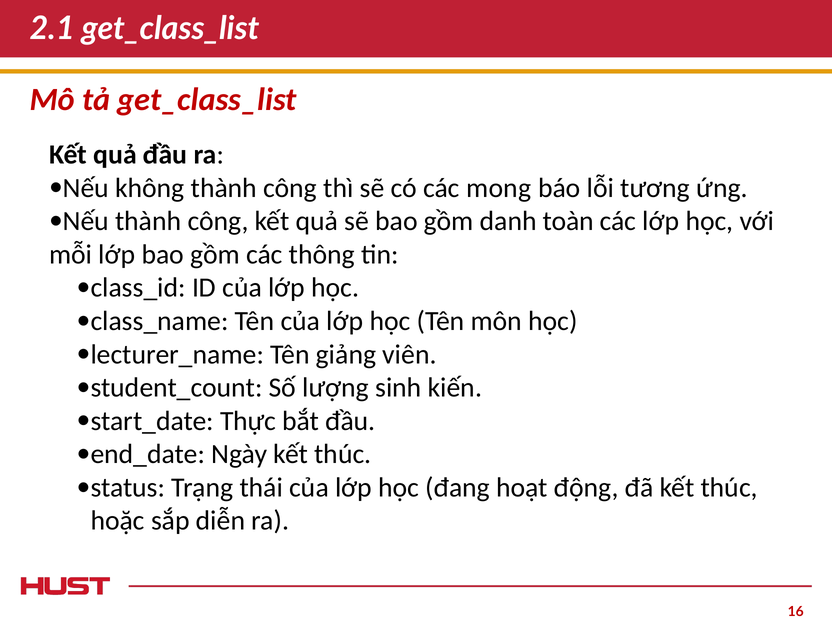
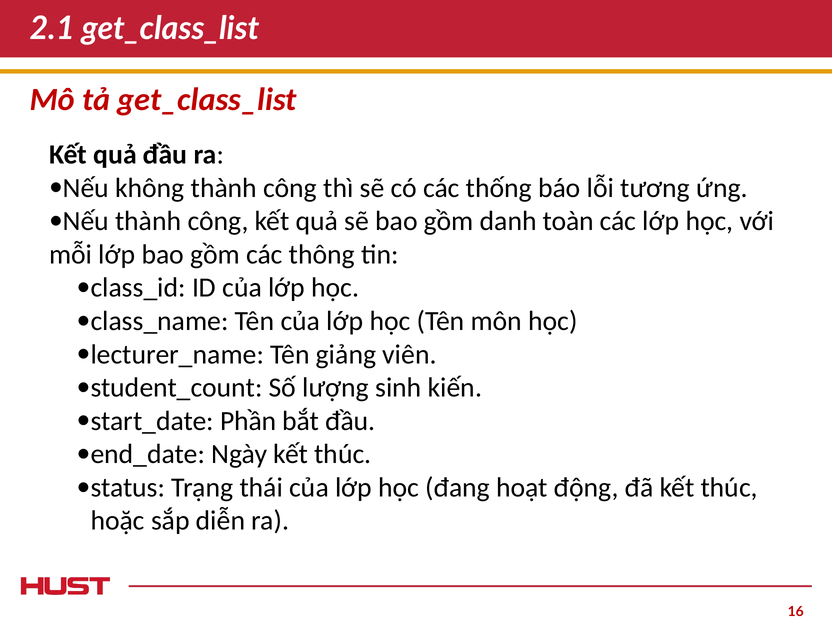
mong: mong -> thống (499, 188)
Thực: Thực -> Phần (248, 421)
